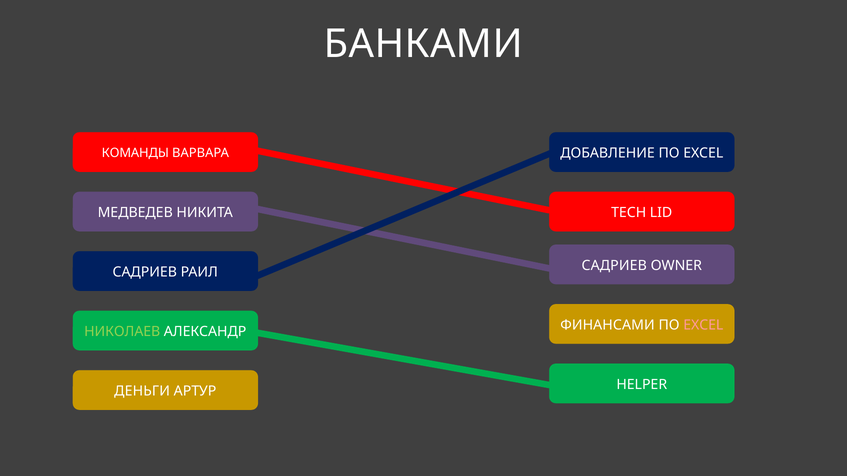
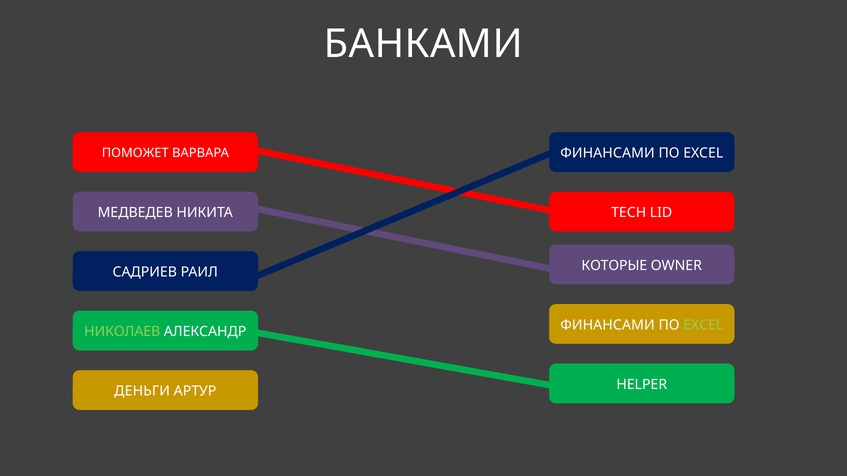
ДОБАВЛЕНИЕ: ДОБАВЛЕНИЕ -> ФИНАНСАМИ (607, 153)
КОМАНДЫ: КОМАНДЫ -> ПОМОЖЕТ (135, 153)
САДРИЕВ: САДРИЕВ -> КОТОРЫЕ (614, 266)
EXCEL colour: pink -> light green (703, 325)
